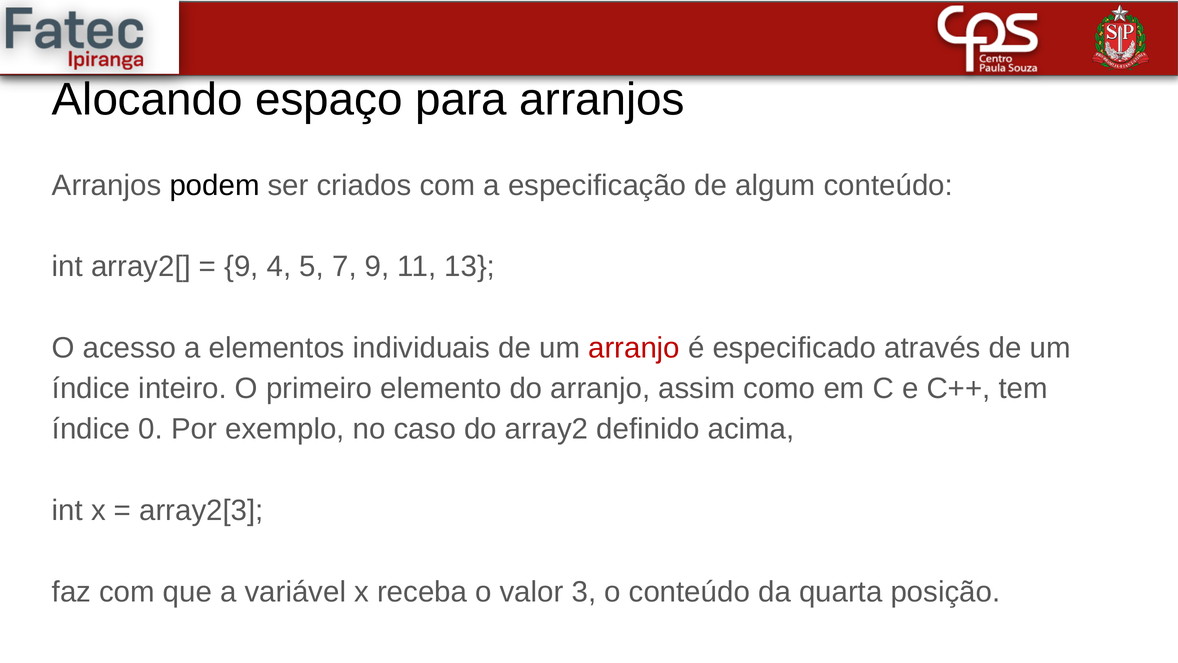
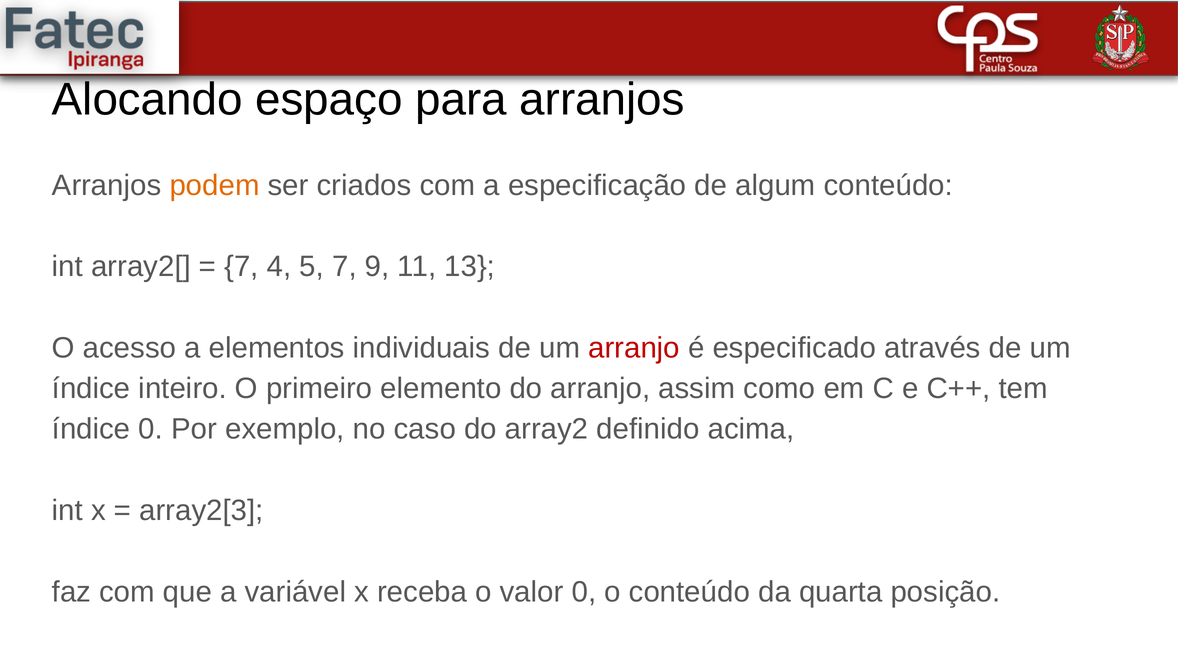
podem colour: black -> orange (215, 185)
9: 9 -> 7 (241, 267)
valor 3: 3 -> 0 (584, 592)
